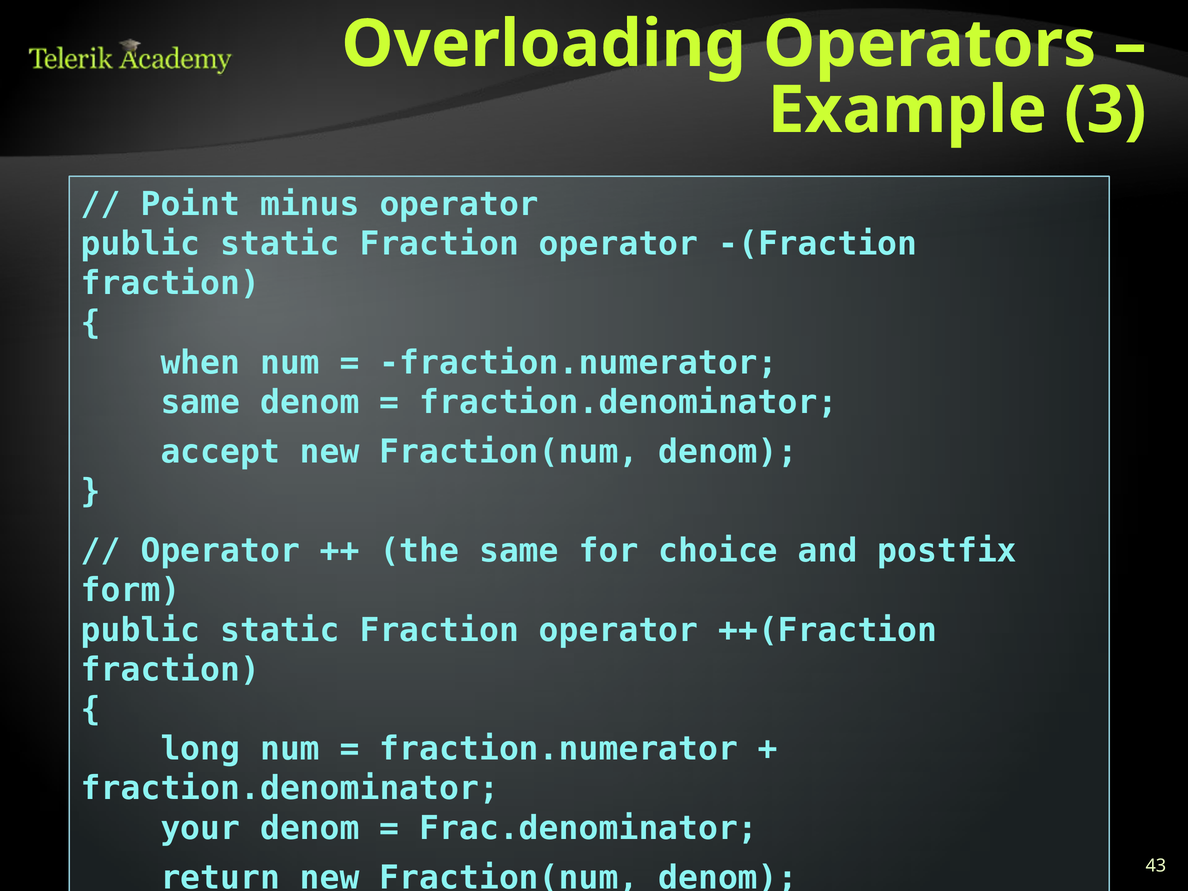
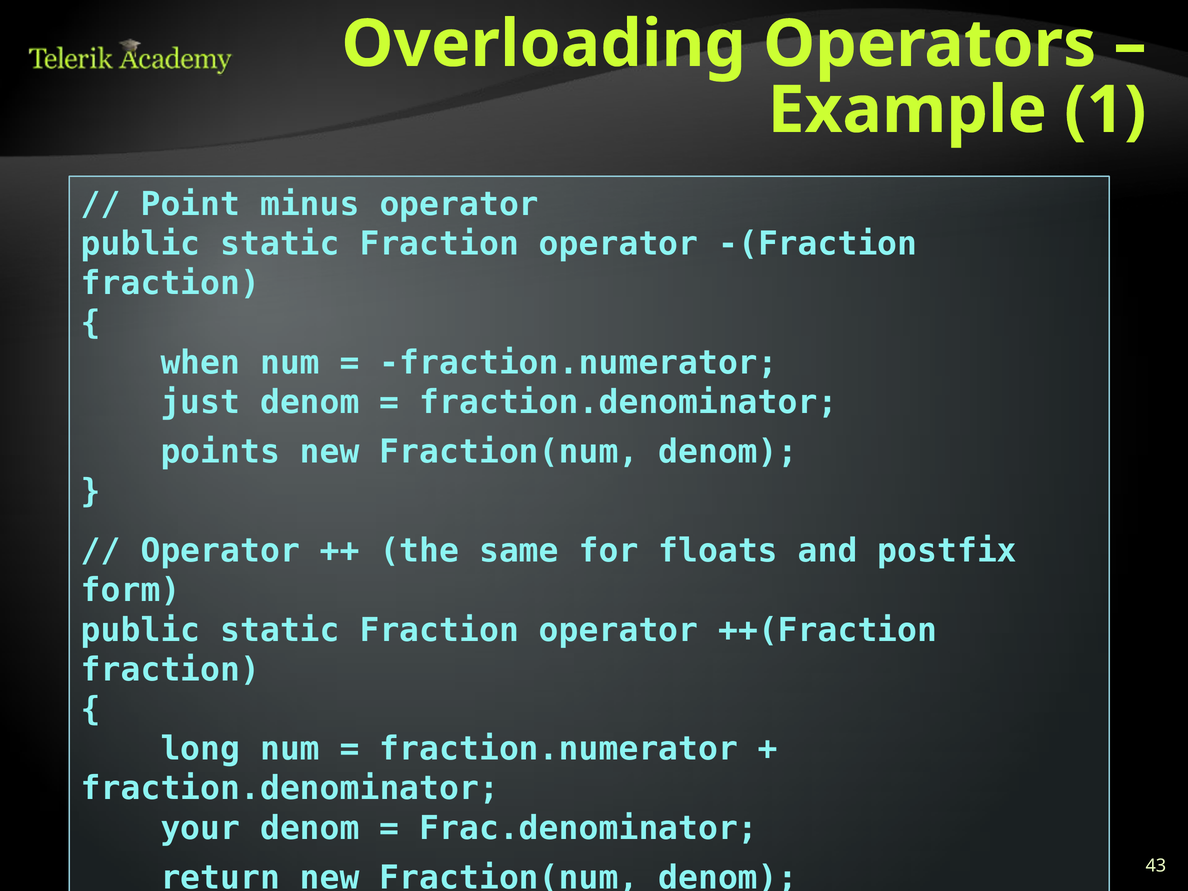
3: 3 -> 1 (1105, 110)
same: same -> just (200, 402)
accept: accept -> points (220, 452)
choice: choice -> floats (718, 551)
